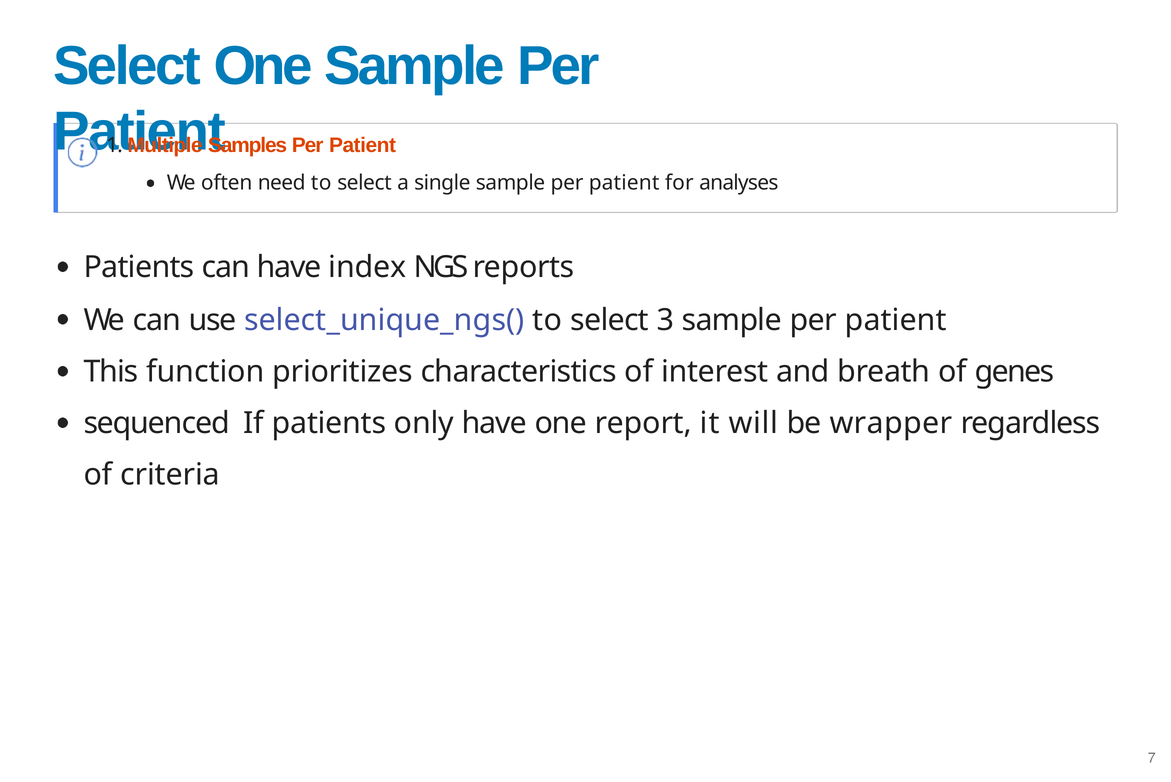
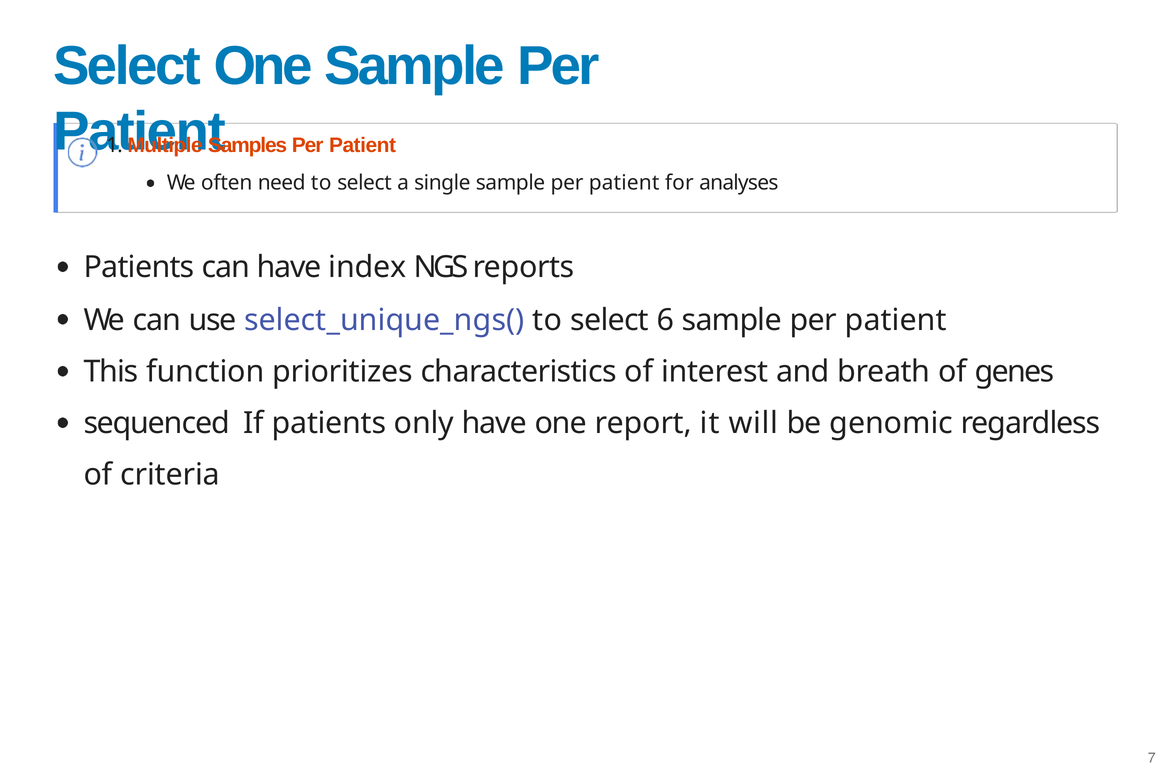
3: 3 -> 6 (665, 320)
wrapper: wrapper -> genomic (891, 423)
